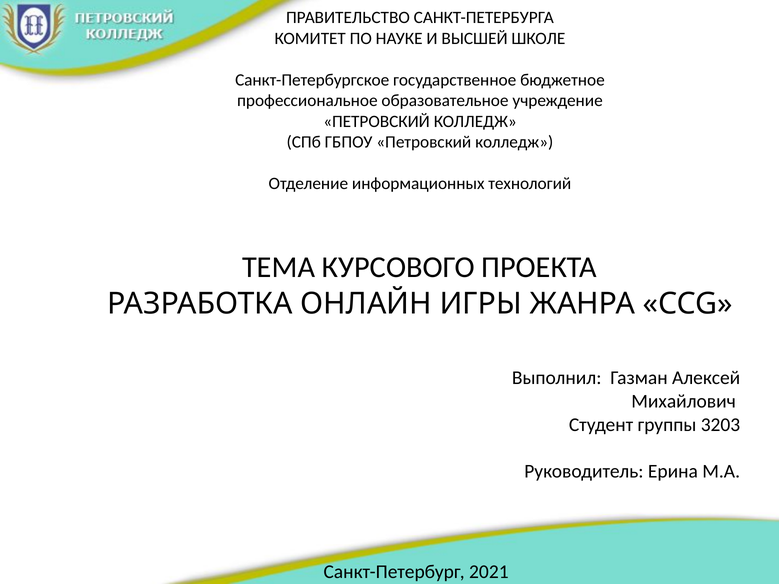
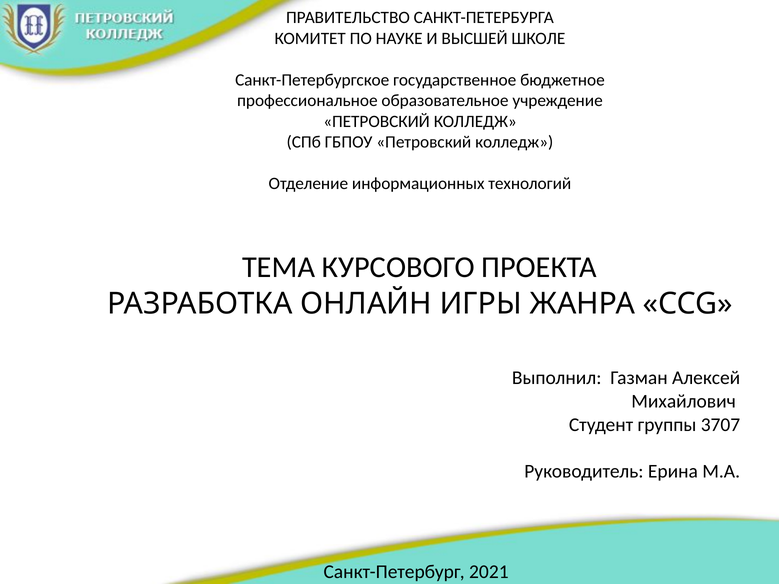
3203: 3203 -> 3707 (720, 425)
